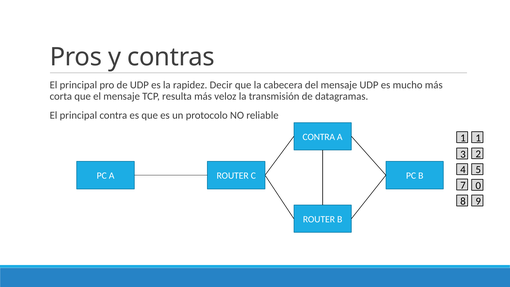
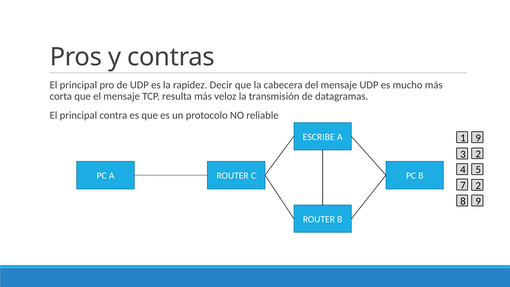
CONTRA: CONTRA -> ESCRIBE (319, 137)
1 1: 1 -> 9 (478, 138)
7 0: 0 -> 2 (478, 185)
